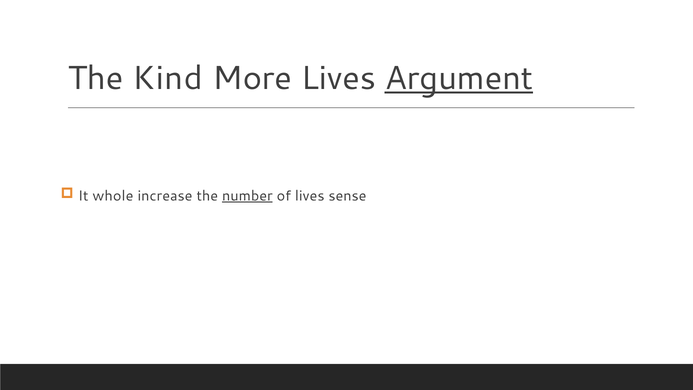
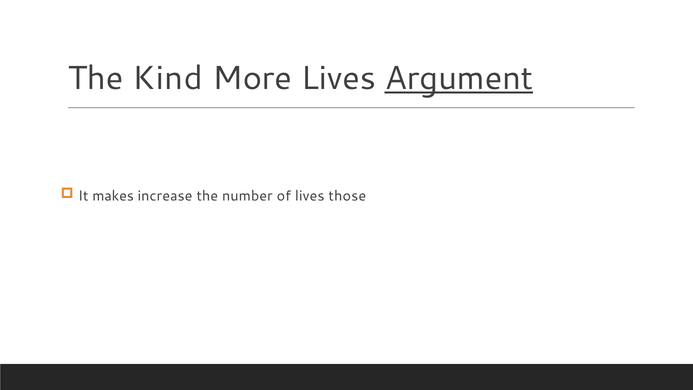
whole: whole -> makes (113, 196)
number underline: present -> none (247, 196)
sense: sense -> those (347, 196)
